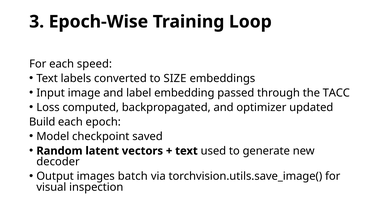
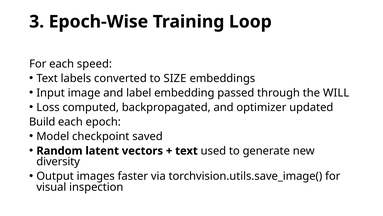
TACC: TACC -> WILL (336, 93)
decoder: decoder -> diversity (58, 161)
batch: batch -> faster (133, 176)
